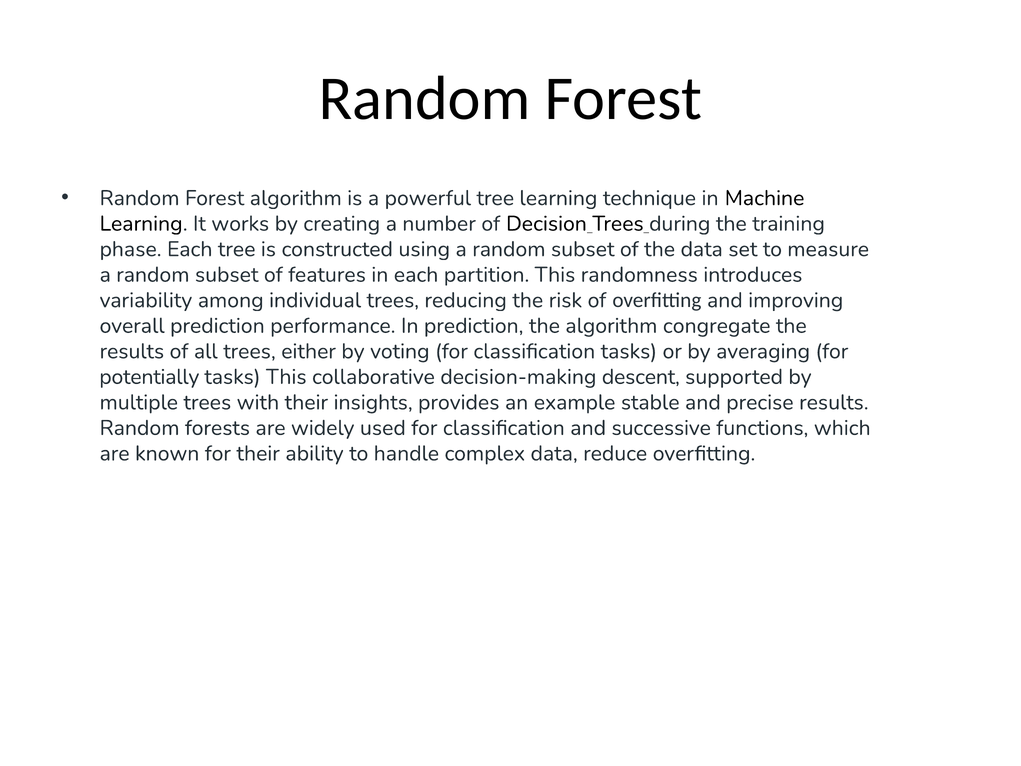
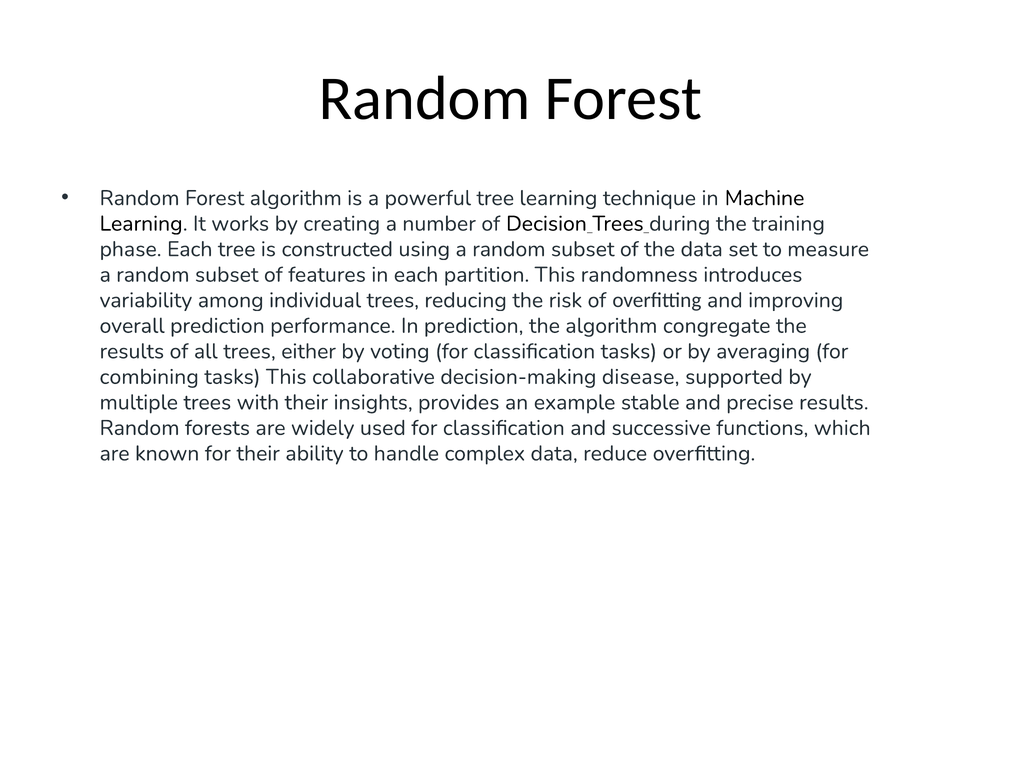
potentially: potentially -> combining (149, 377)
descent: descent -> disease (641, 377)
